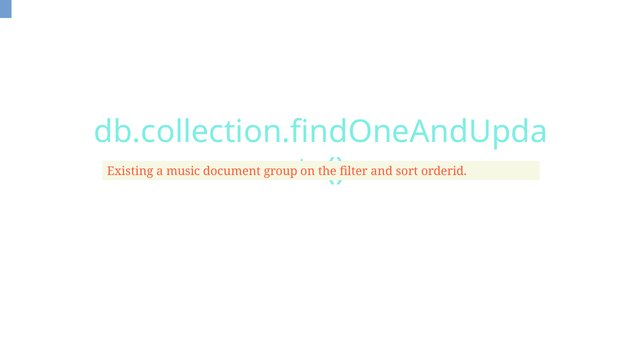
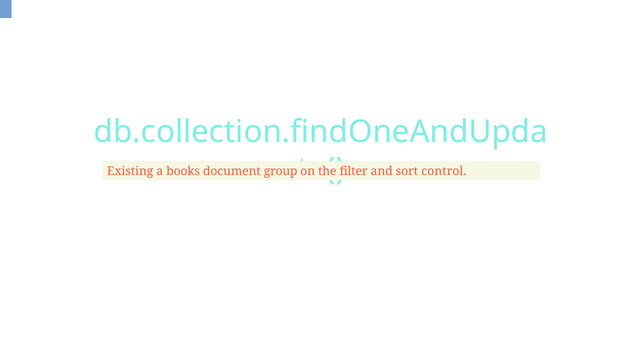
music: music -> books (183, 172)
orderid: orderid -> control (444, 172)
